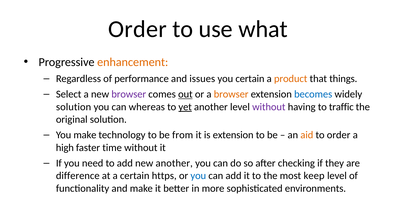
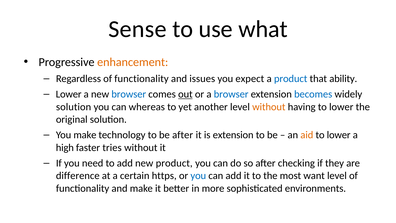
Order: Order -> Sense (137, 29)
Regardless of performance: performance -> functionality (141, 79)
you certain: certain -> expect (250, 79)
product colour: orange -> blue (291, 79)
things: things -> ability (343, 79)
Select: Select -> Lower (69, 94)
browser colour: purple -> blue (129, 94)
browser colour: orange -> blue (231, 94)
yet underline: present -> none (185, 107)
without colour: purple -> orange (269, 107)
having to traffic: traffic -> lower (341, 107)
be from: from -> after (183, 135)
order: order -> lower (339, 135)
time: time -> tries (112, 147)
new another: another -> product (174, 163)
keep: keep -> want (314, 176)
